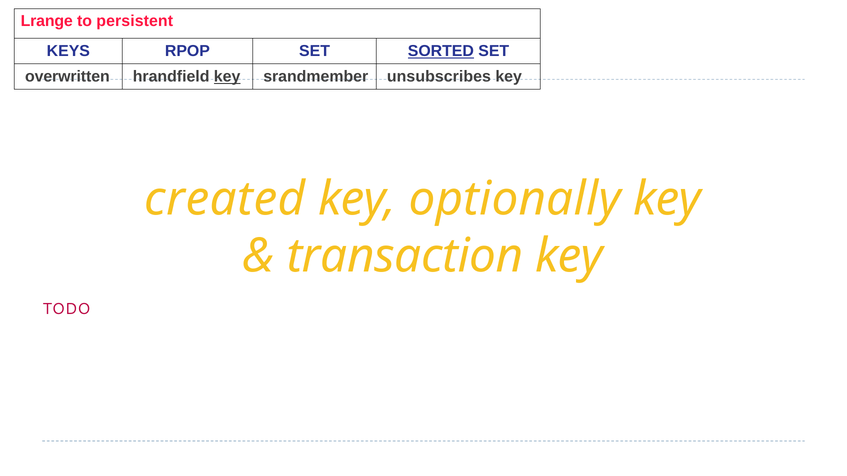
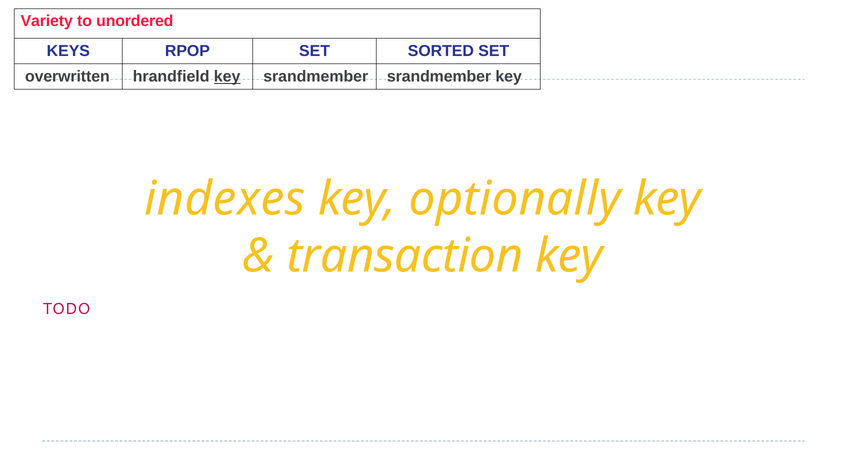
Lrange: Lrange -> Variety (47, 21)
persistent: persistent -> unordered (135, 21)
SORTED underline: present -> none (441, 51)
srandmember unsubscribes: unsubscribes -> srandmember (439, 77)
created: created -> indexes (225, 199)
